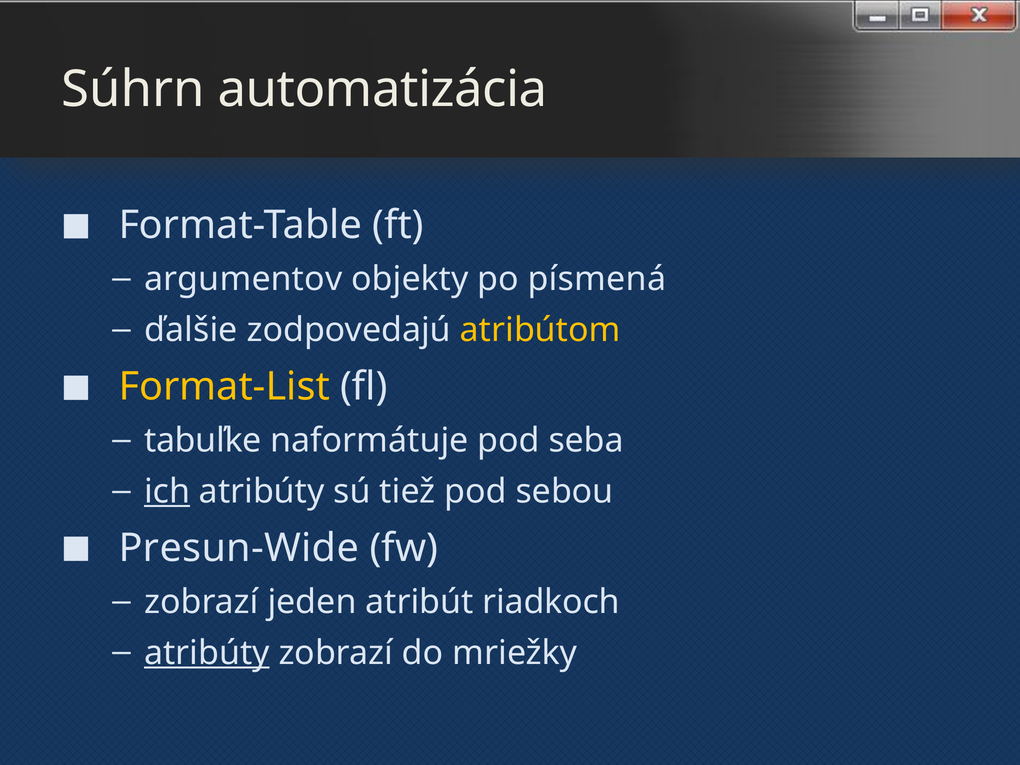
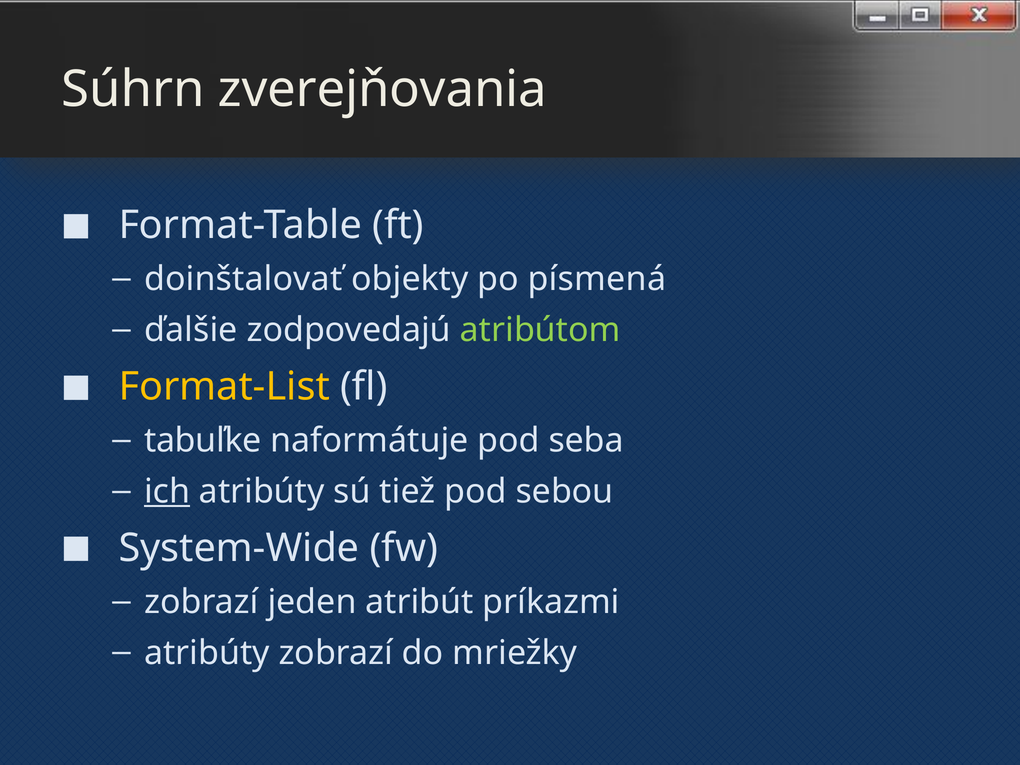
automatizácia: automatizácia -> zverejňovania (382, 90)
argumentov: argumentov -> doinštalovať (243, 279)
atribútom colour: yellow -> light green (540, 330)
Presun-Wide: Presun-Wide -> System-Wide (239, 548)
riadkoch: riadkoch -> príkazmi (551, 602)
atribúty underline: present -> none (207, 653)
